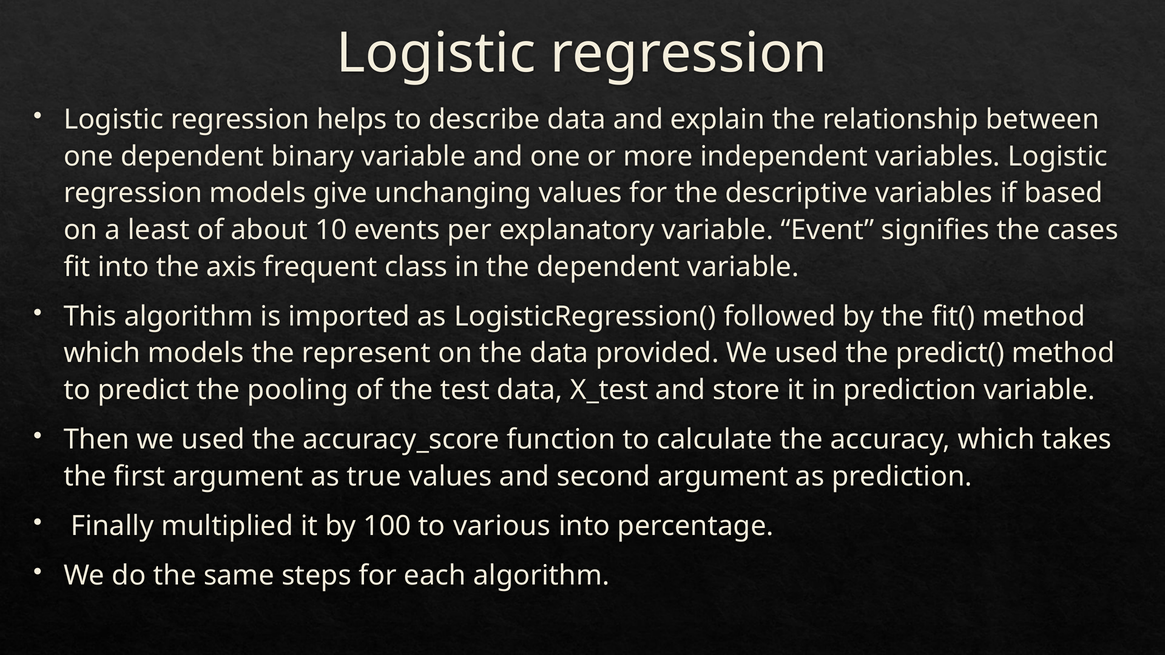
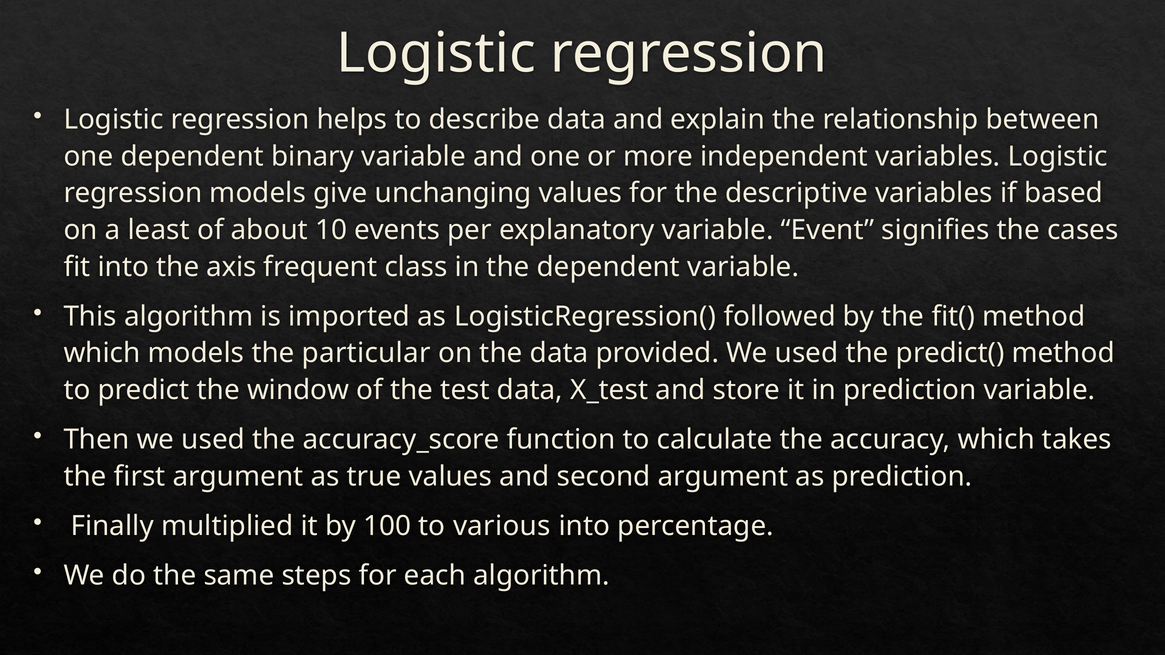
represent: represent -> particular (366, 353)
pooling: pooling -> window (298, 390)
